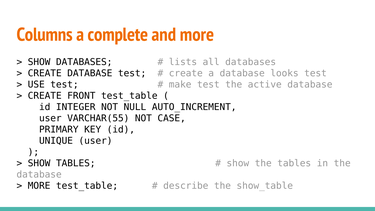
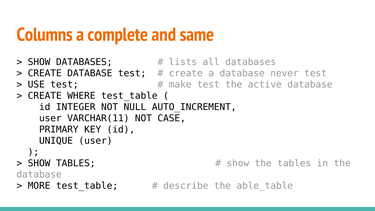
and more: more -> same (197, 35)
looks: looks -> never (285, 73)
FRONT: FRONT -> WHERE (81, 96)
VARCHAR(55: VARCHAR(55 -> VARCHAR(11 (98, 118)
show_table: show_table -> able_table (265, 186)
